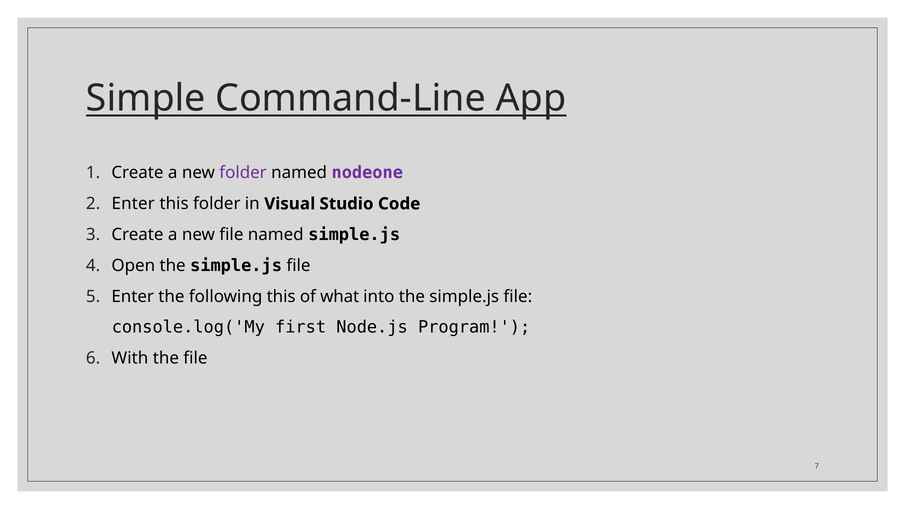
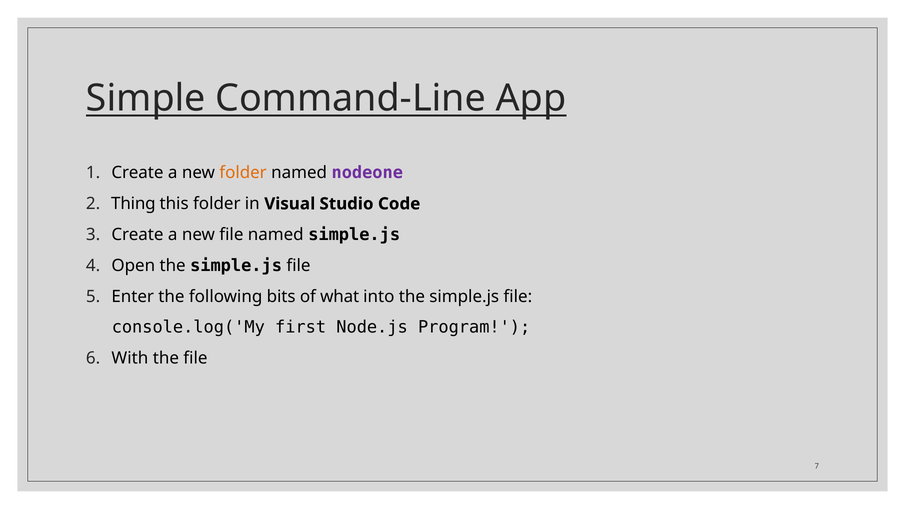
folder colour: purple -> orange (243, 173)
Enter: Enter -> Thing (133, 204)
following this: this -> bits (281, 296)
